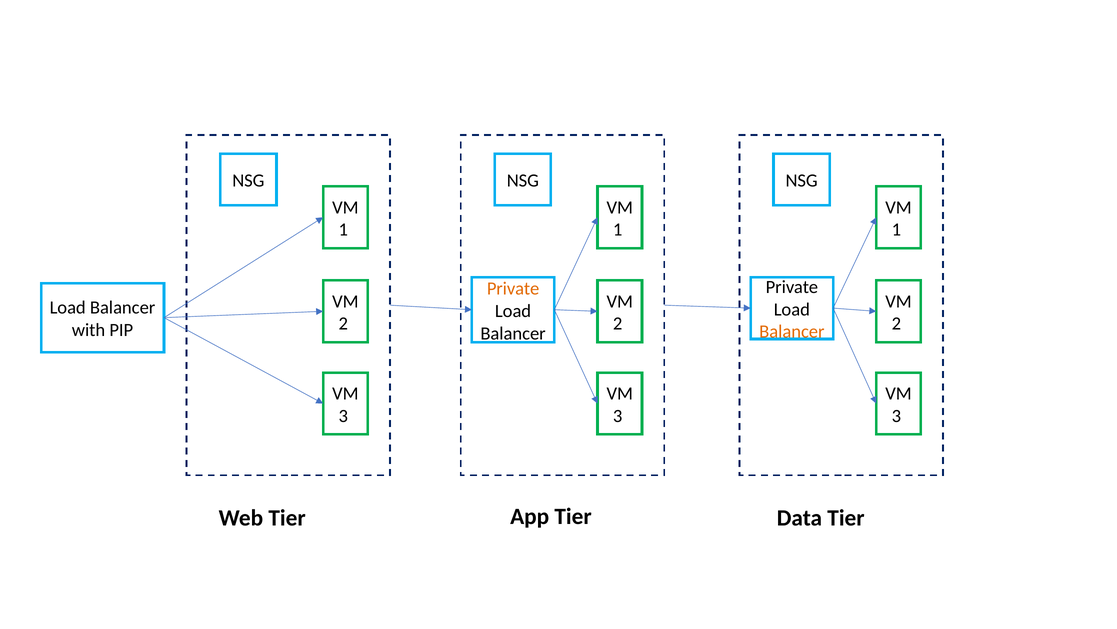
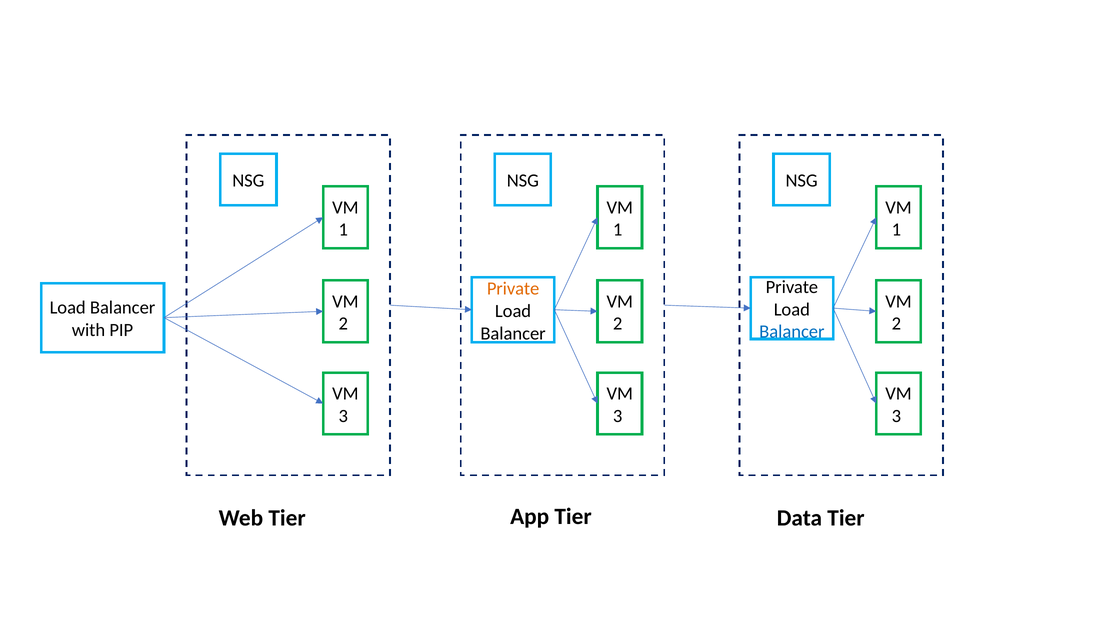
Balancer colour: orange -> blue (792, 331)
